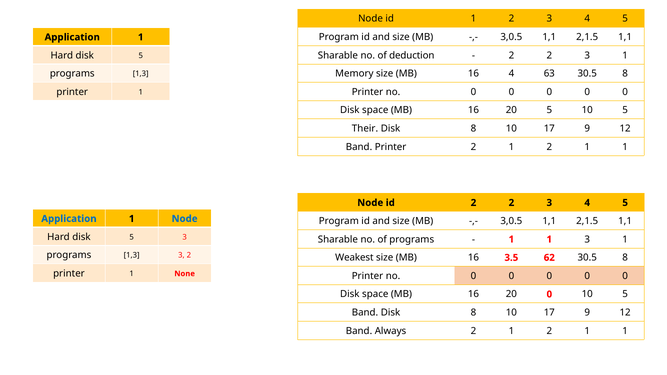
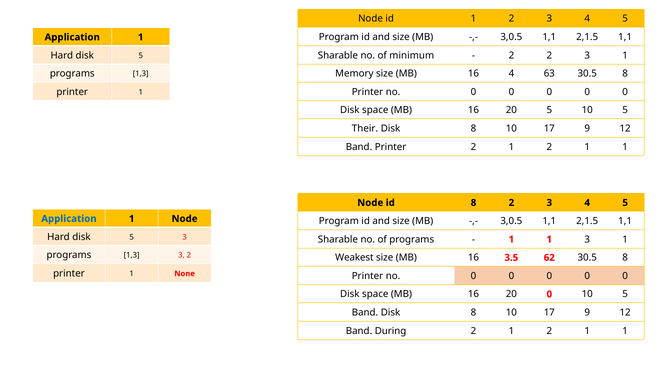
deduction: deduction -> minimum (412, 55)
id 2: 2 -> 8 (474, 203)
Node colour: blue -> black (185, 219)
Always: Always -> During (391, 331)
